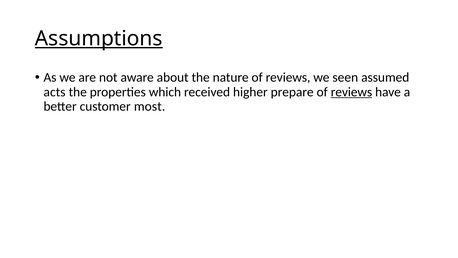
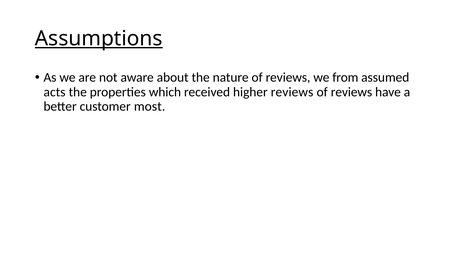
seen: seen -> from (345, 77)
higher prepare: prepare -> reviews (292, 92)
reviews underline: present -> none (351, 92)
